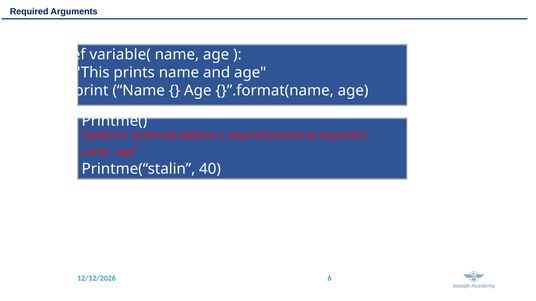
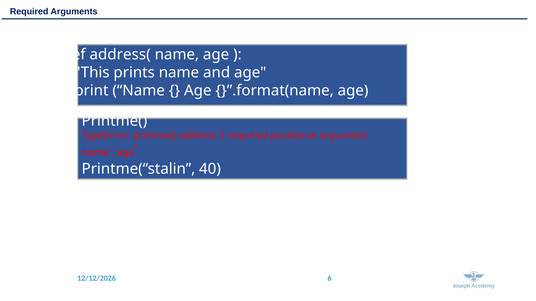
variable(: variable( -> address( (120, 54)
